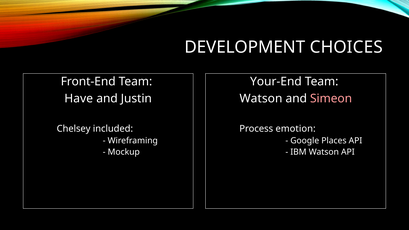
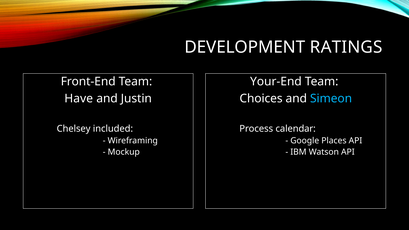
CHOICES: CHOICES -> RATINGS (346, 47)
Watson: Watson -> Choices (261, 99)
Simeon colour: pink -> light blue (331, 99)
emotion: emotion -> calendar (296, 129)
